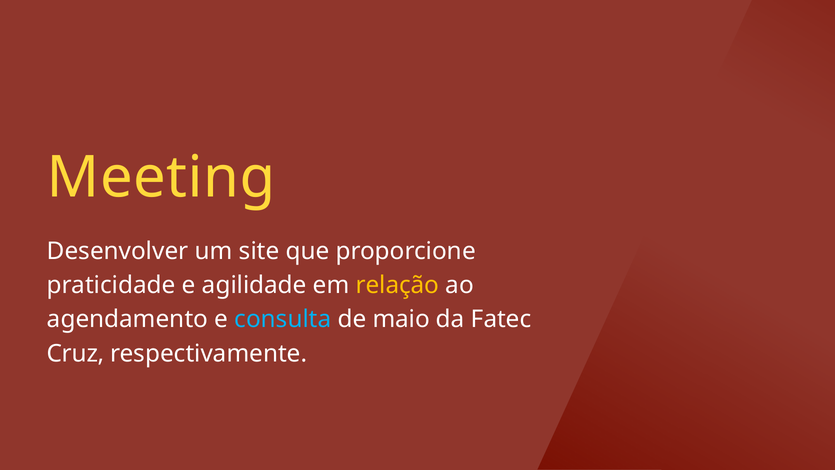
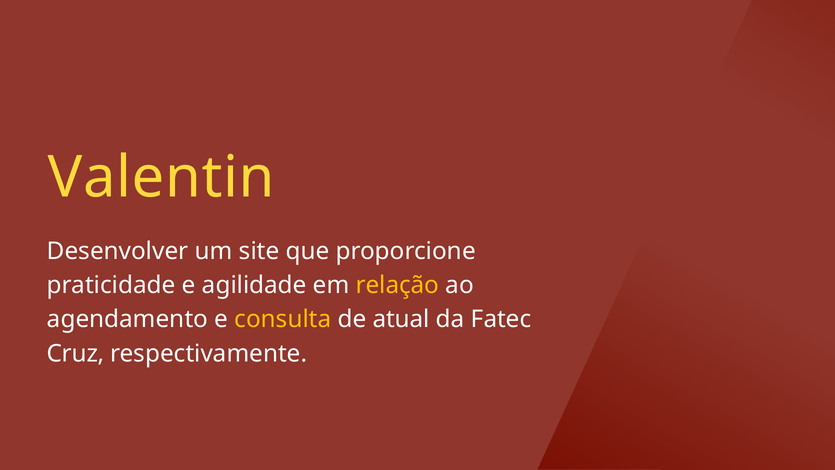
Meeting: Meeting -> Valentin (161, 177)
consulta colour: light blue -> yellow (283, 319)
maio: maio -> atual (401, 319)
